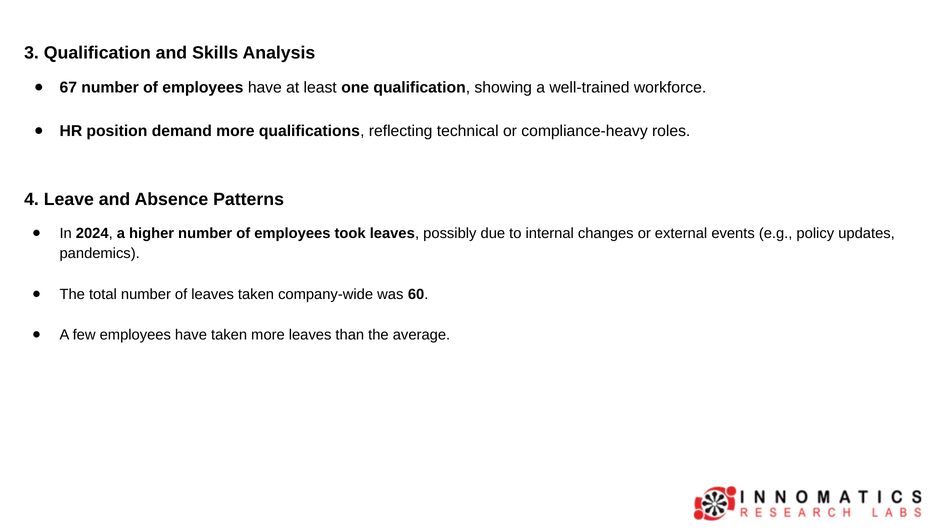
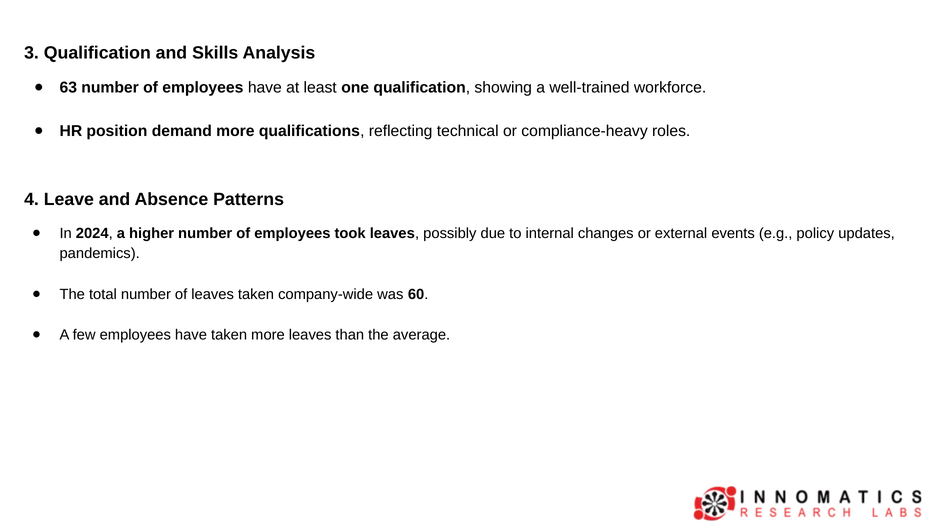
67: 67 -> 63 (68, 88)
